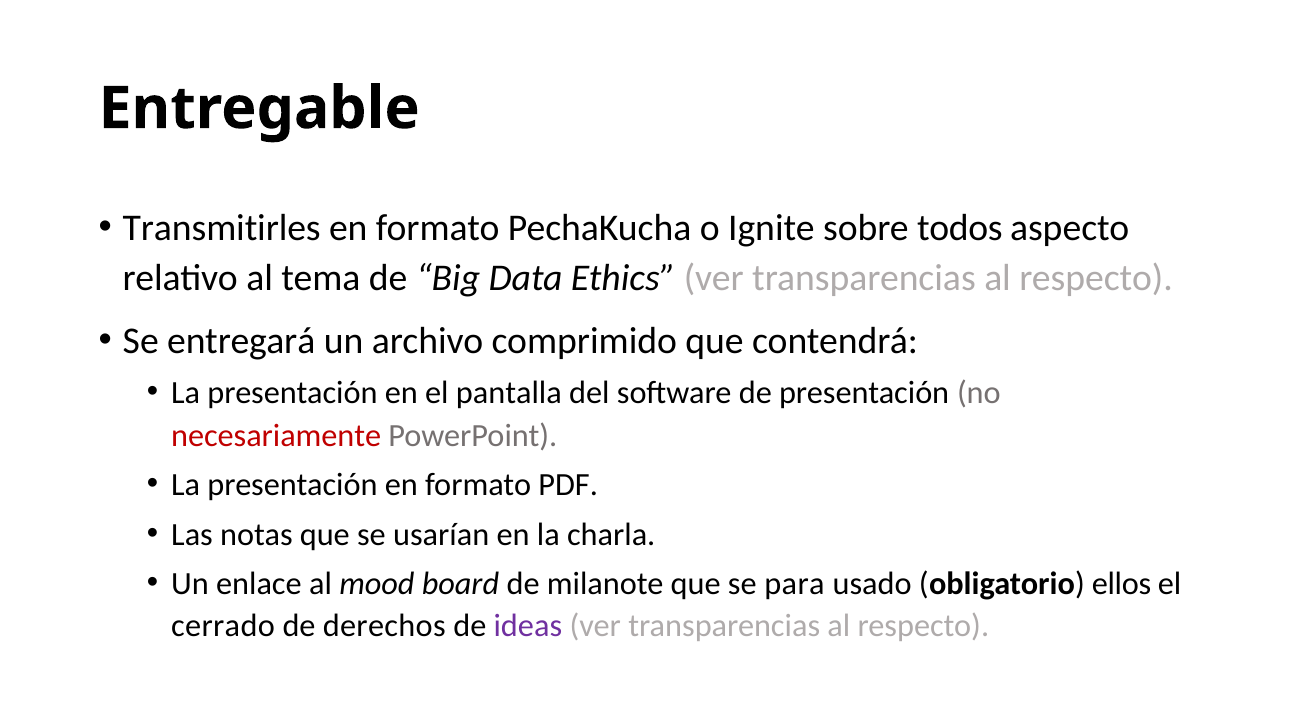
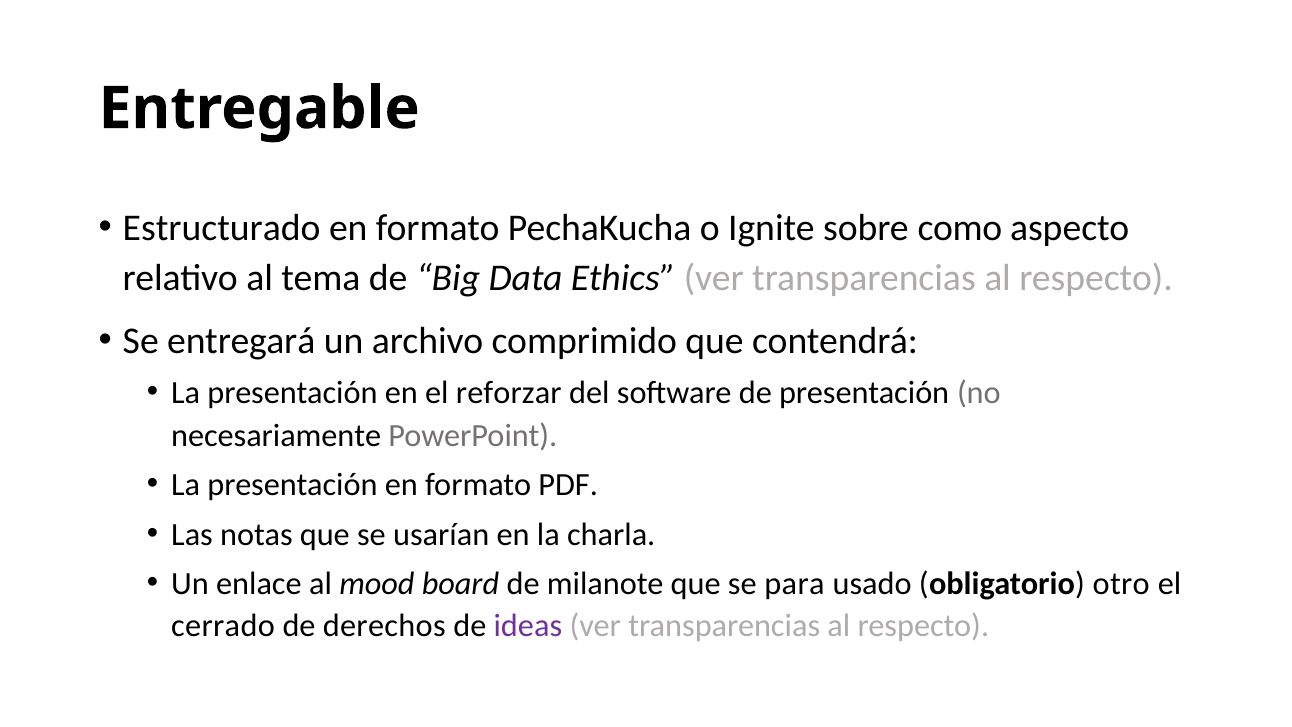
Transmitirles: Transmitirles -> Estructurado (222, 228)
todos: todos -> como (960, 228)
pantalla: pantalla -> reforzar (509, 393)
necesariamente colour: red -> black (276, 435)
ellos: ellos -> otro (1121, 583)
